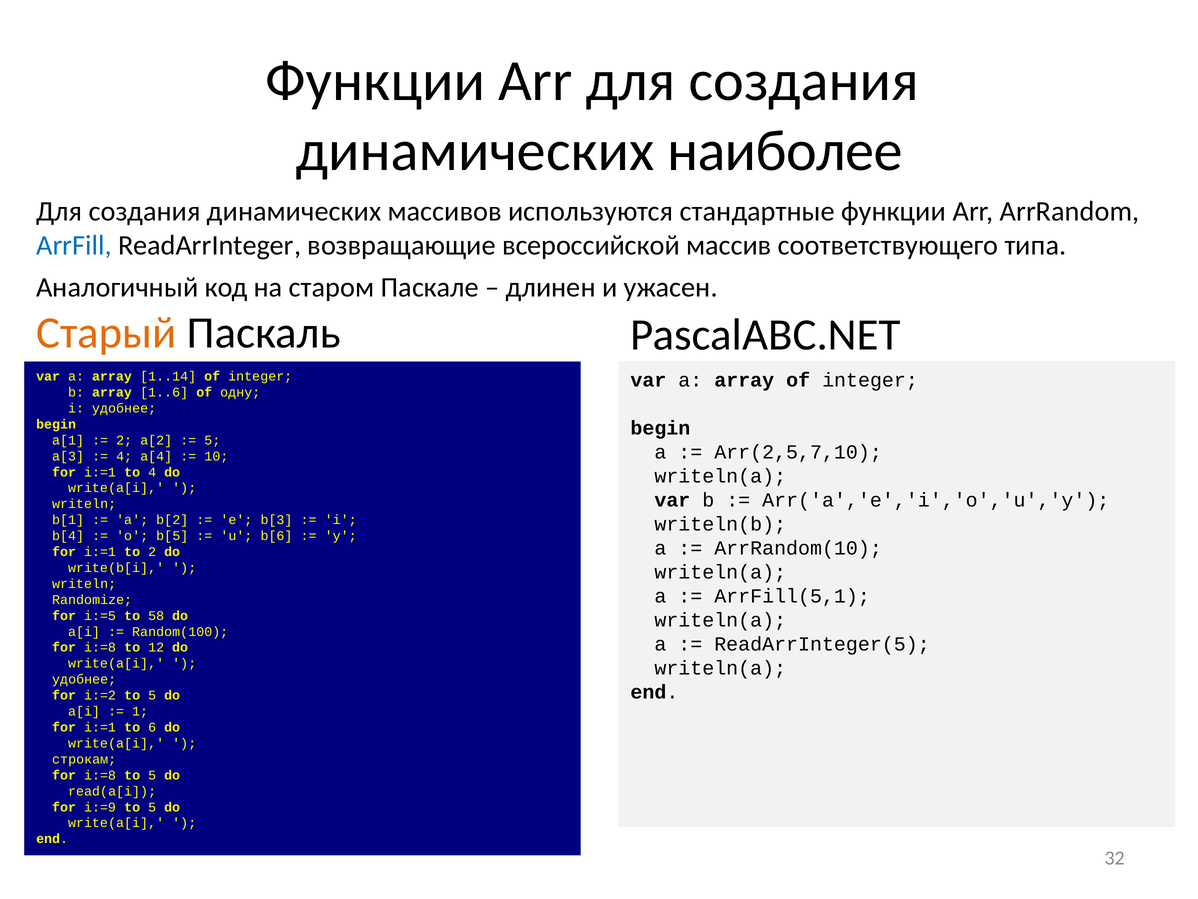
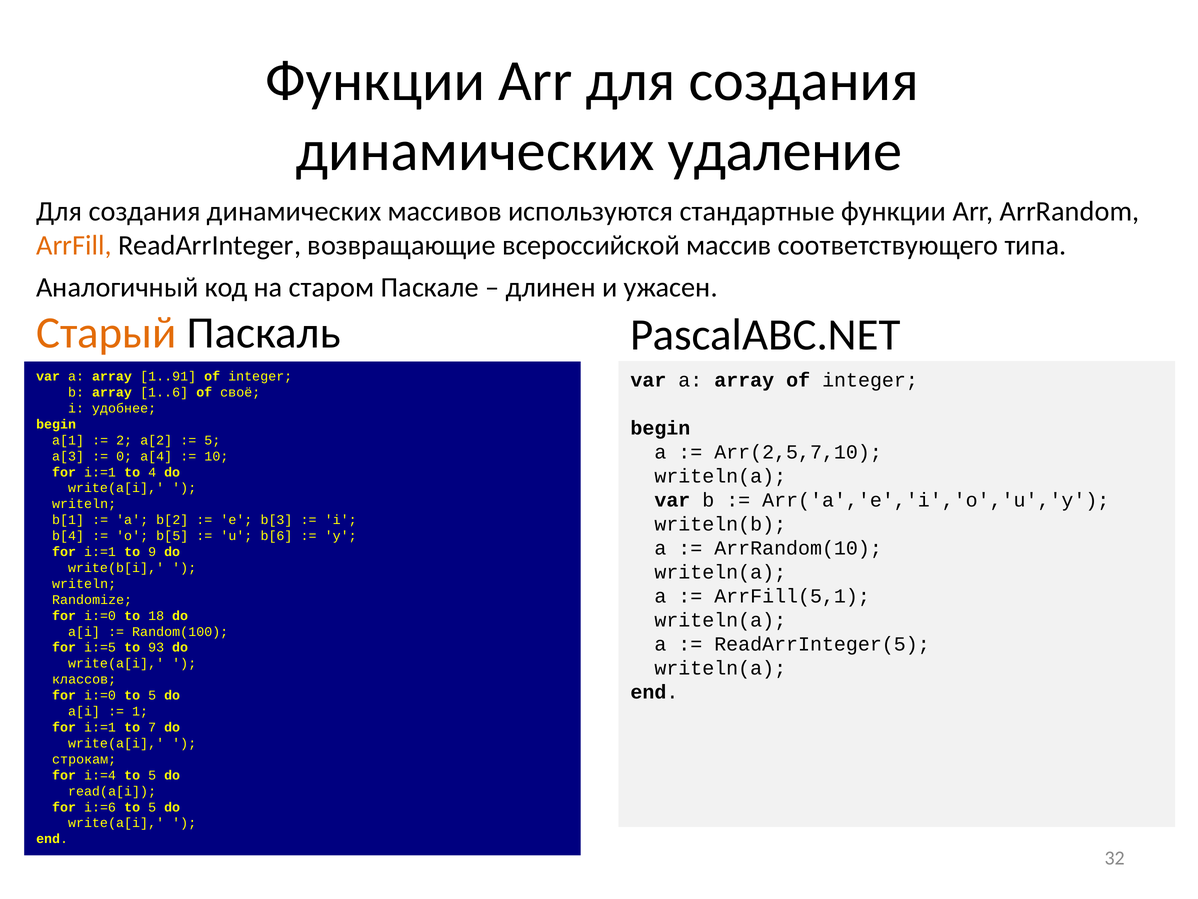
наиболее: наиболее -> удаление (785, 151)
ArrFill colour: blue -> orange (74, 245)
1..14: 1..14 -> 1..91 (168, 376)
одну: одну -> своё (240, 392)
4: 4 -> 0 (124, 456)
to 2: 2 -> 9 (152, 552)
i:=5: i:=5 -> i:=0 (100, 615)
58: 58 -> 18 (156, 615)
i:=8: i:=8 -> i:=5 (100, 647)
12: 12 -> 93 (156, 647)
удобнее: удобнее -> классов (84, 679)
i:=2: i:=2 -> i:=0 (100, 695)
6: 6 -> 7 (152, 727)
i:=8: i:=8 -> i:=4 (100, 775)
i:=9: i:=9 -> i:=6 (100, 807)
